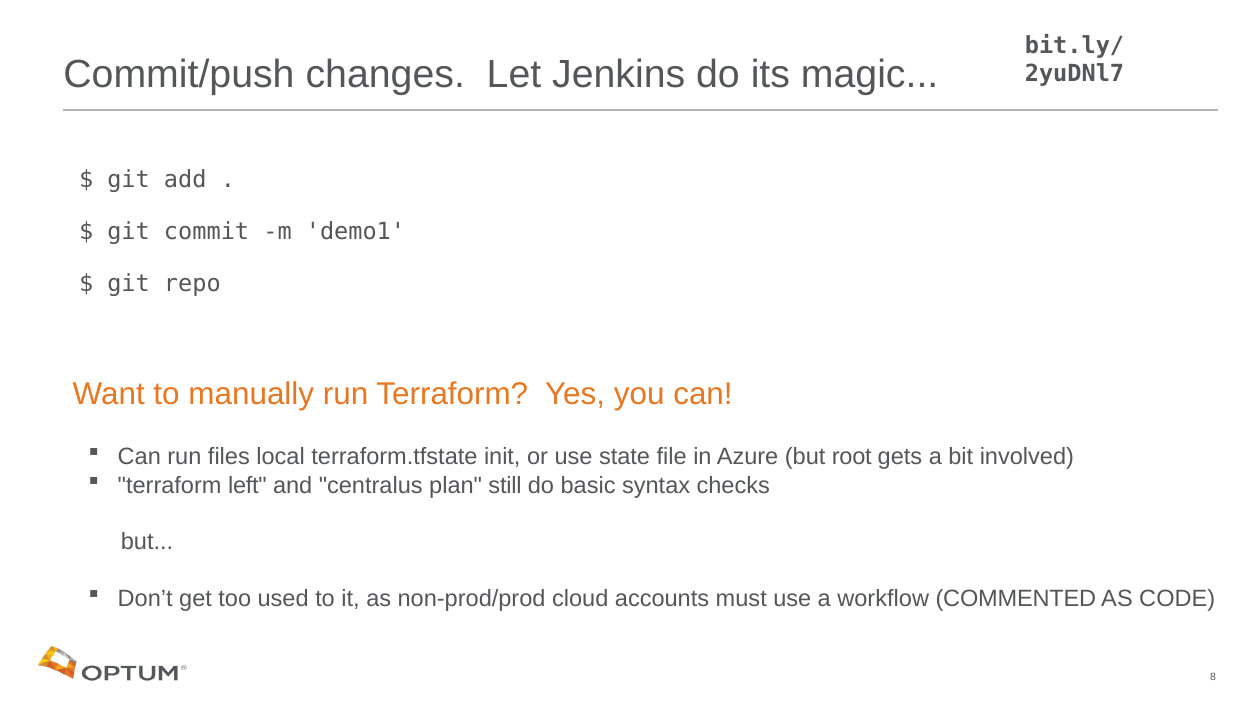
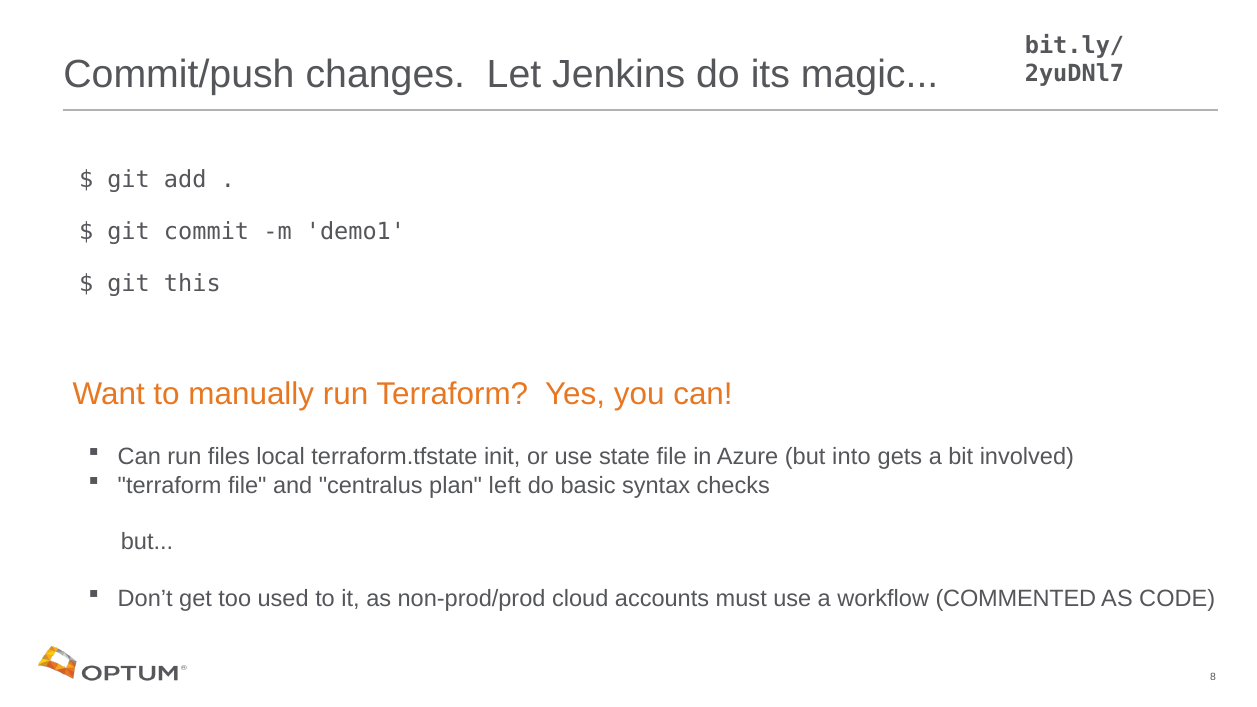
repo: repo -> this (192, 283)
root: root -> into (851, 457)
terraform left: left -> file (247, 485)
still: still -> left (505, 485)
